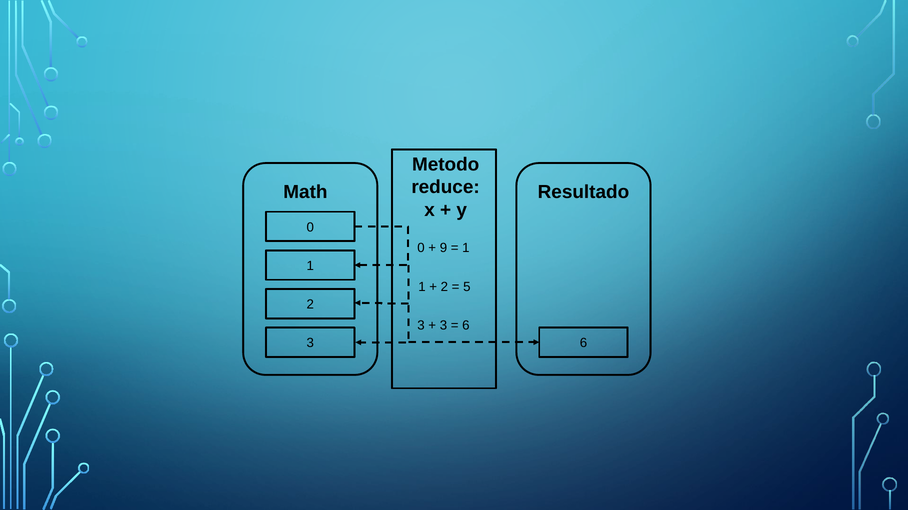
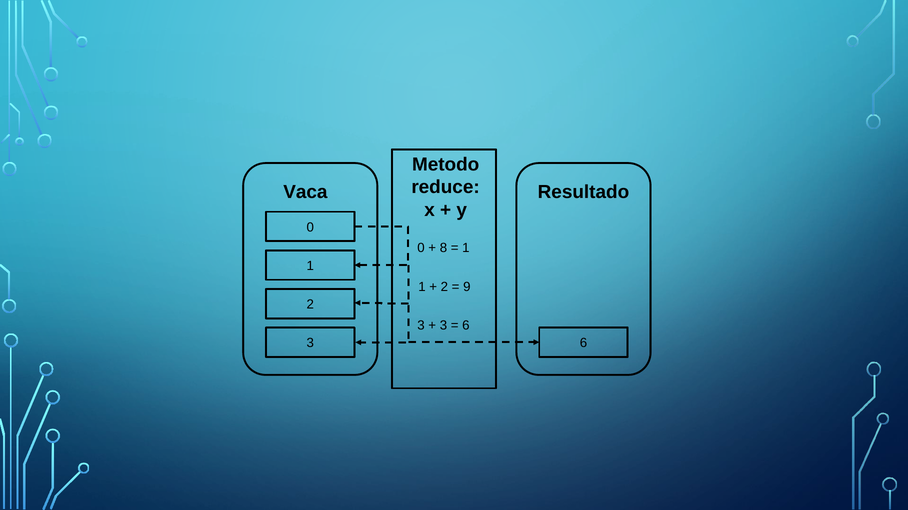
Math: Math -> Vaca (305, 192)
9: 9 -> 8 (443, 248)
5: 5 -> 9 (467, 287)
